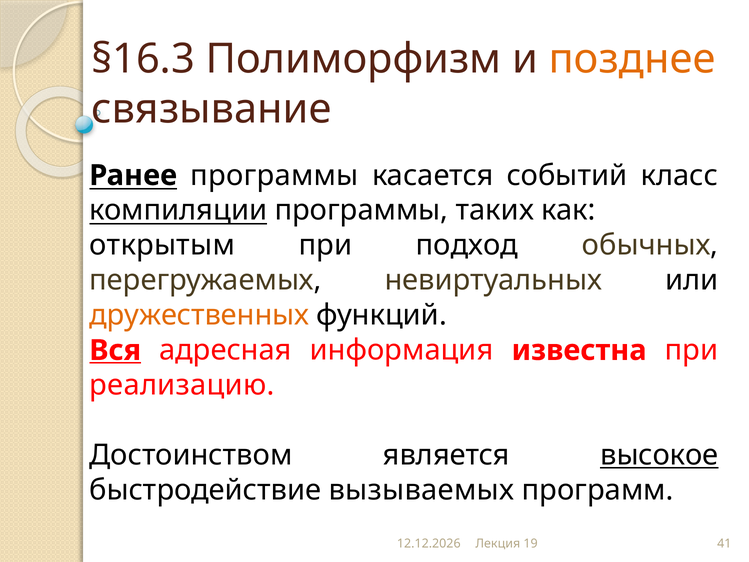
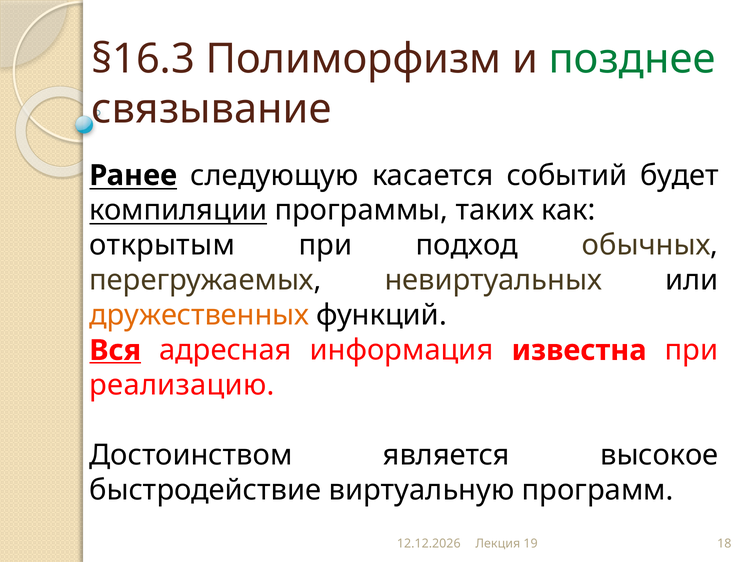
позднее colour: orange -> green (632, 59)
Ранее программы: программы -> следующую (274, 175)
класс: класс -> будет (680, 175)
высокое underline: present -> none (659, 455)
вызываемых: вызываемых -> виртуальную (422, 490)
41: 41 -> 18 (724, 543)
